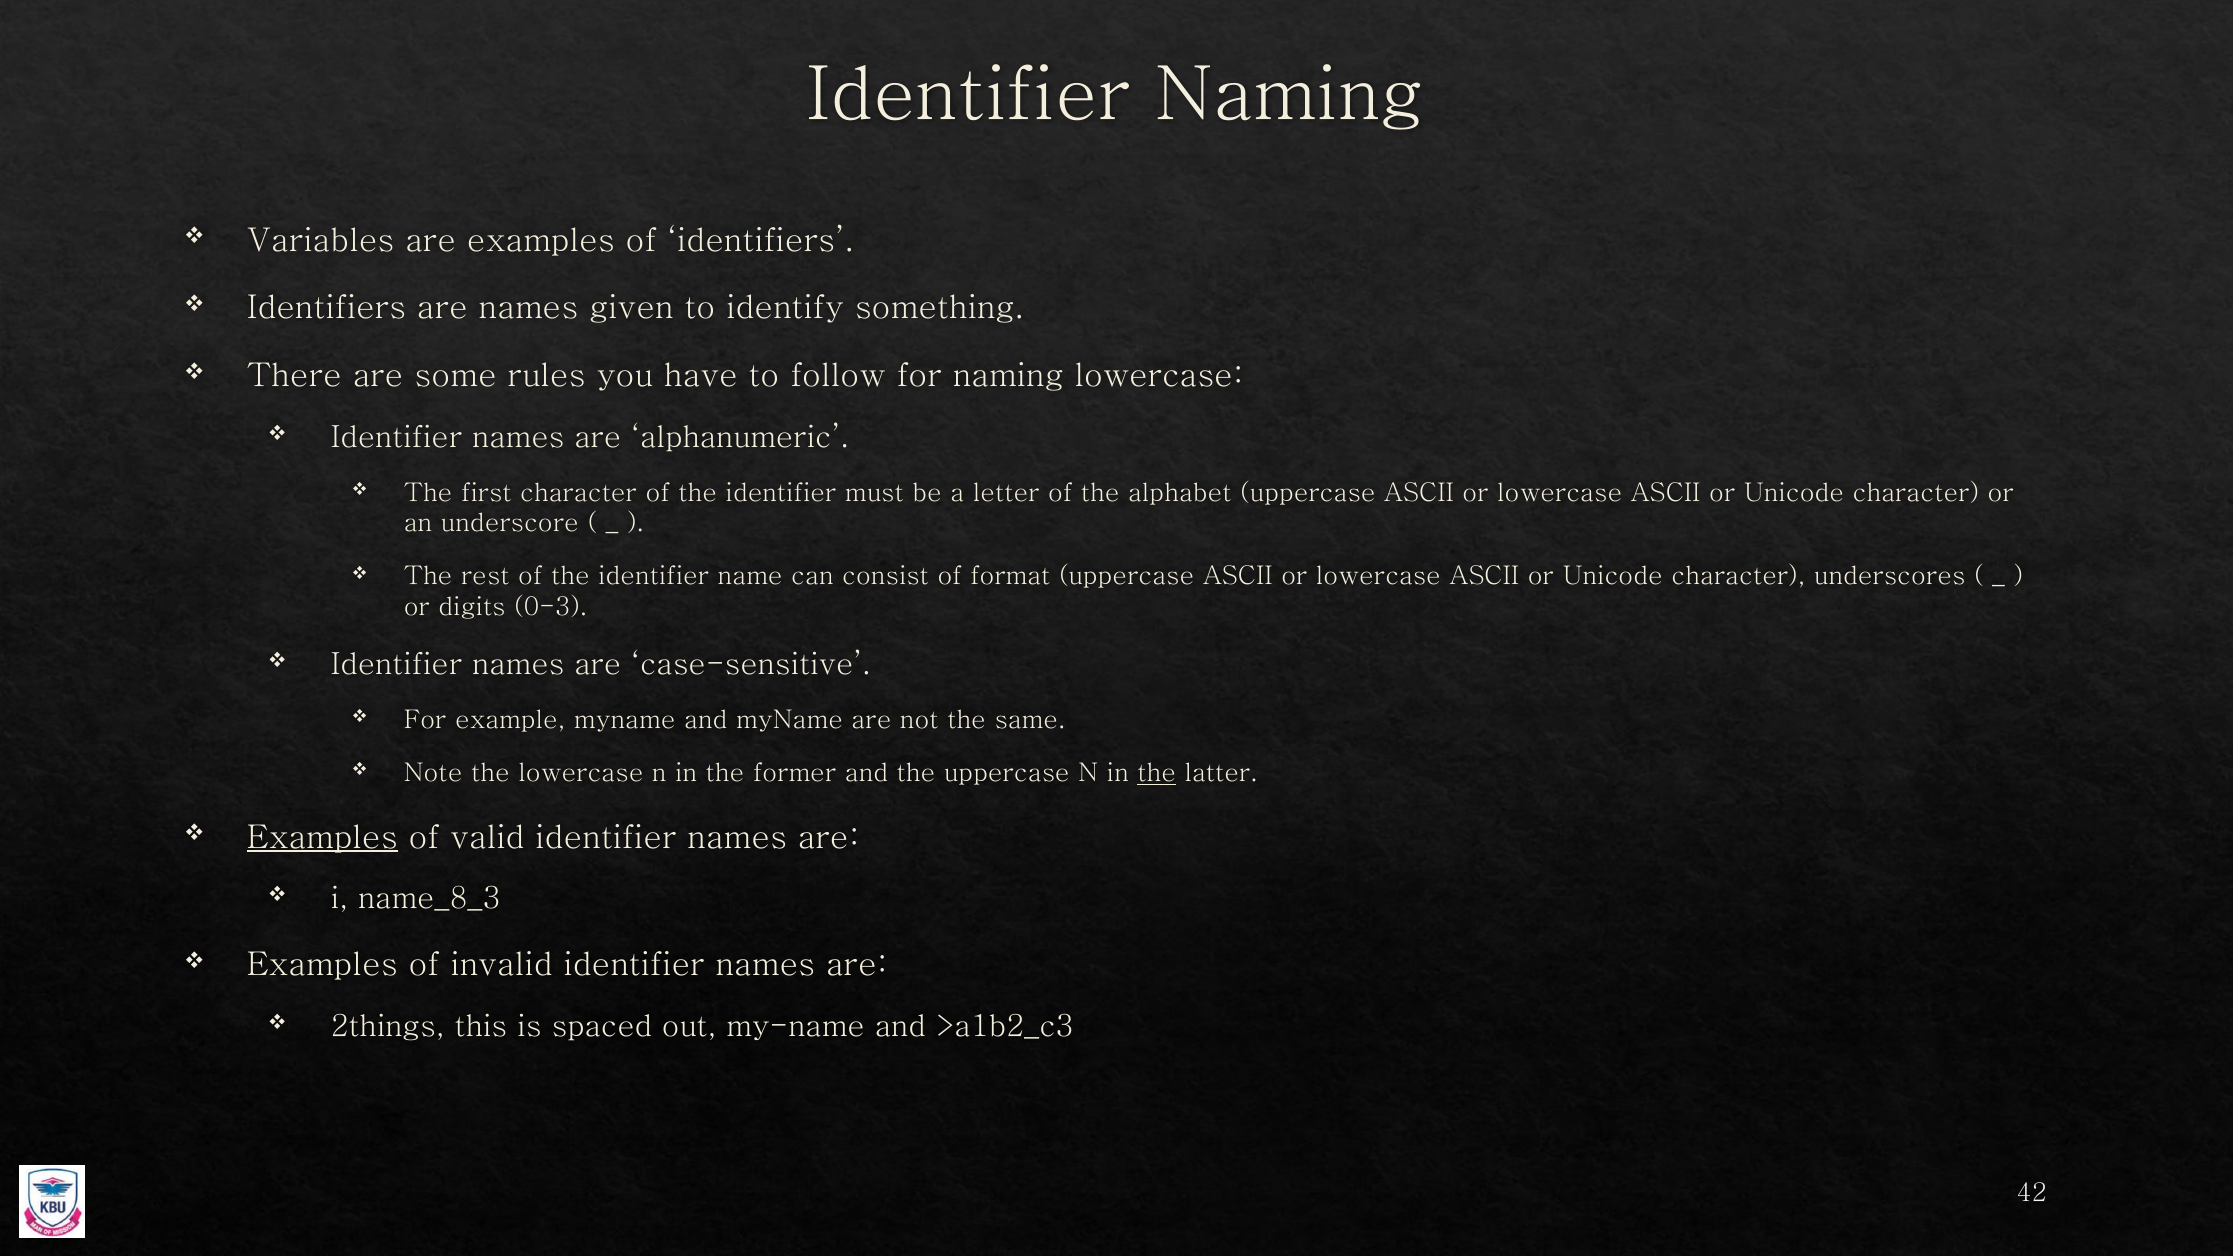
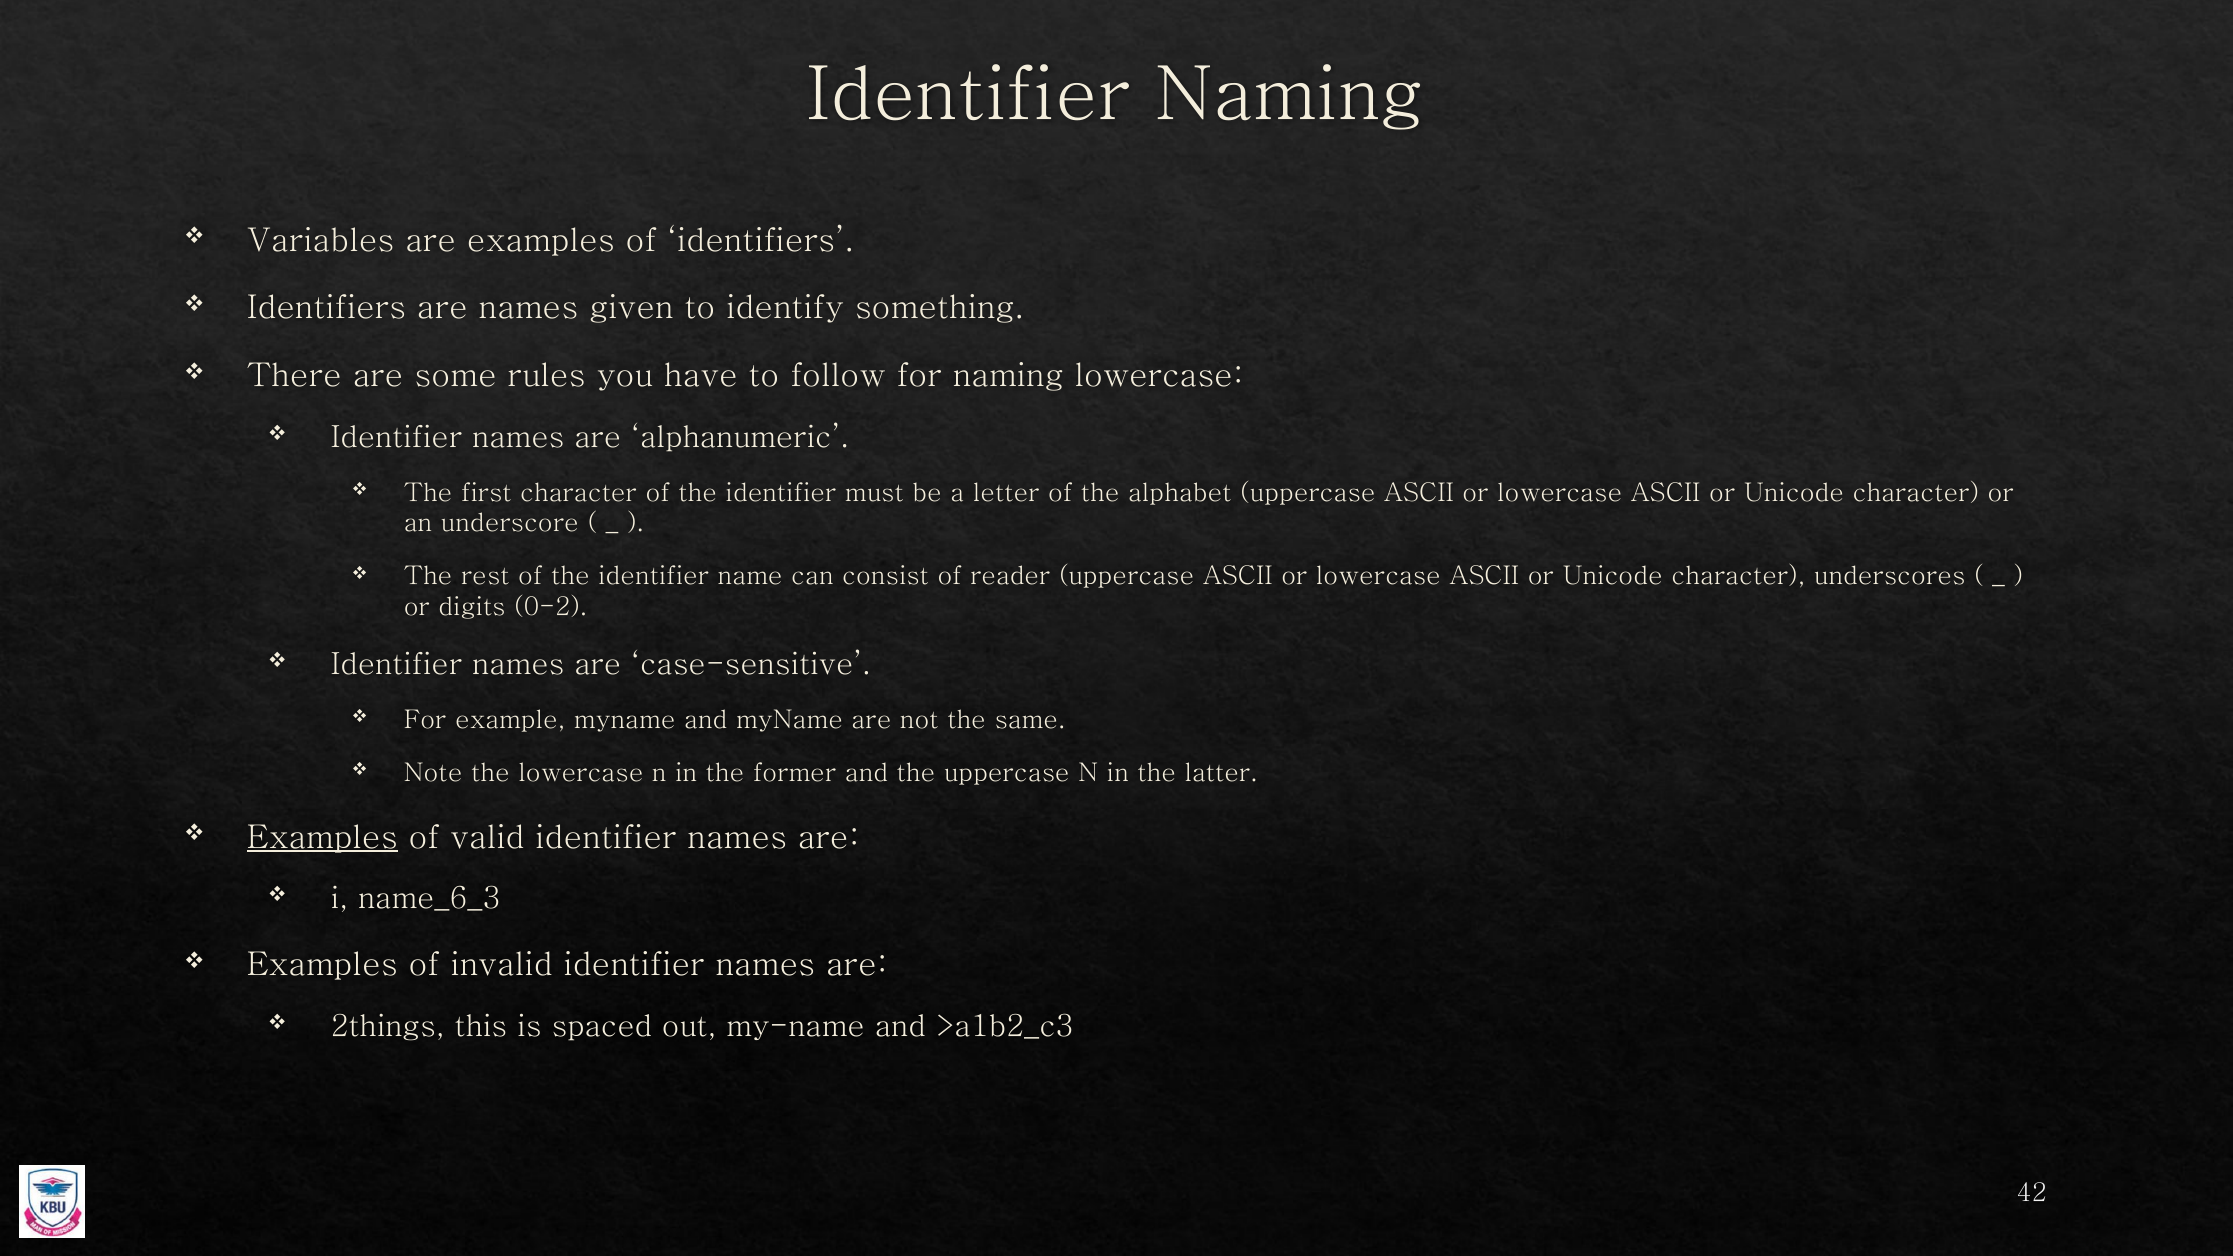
format: format -> reader (1010, 577)
0-3: 0-3 -> 0-2 (551, 607)
the underline: present -> none (1157, 773)
name_8_3: name_8_3 -> name_6_3 (429, 899)
